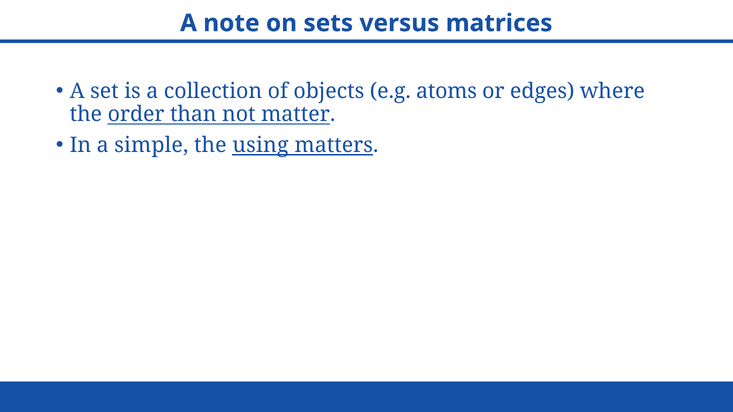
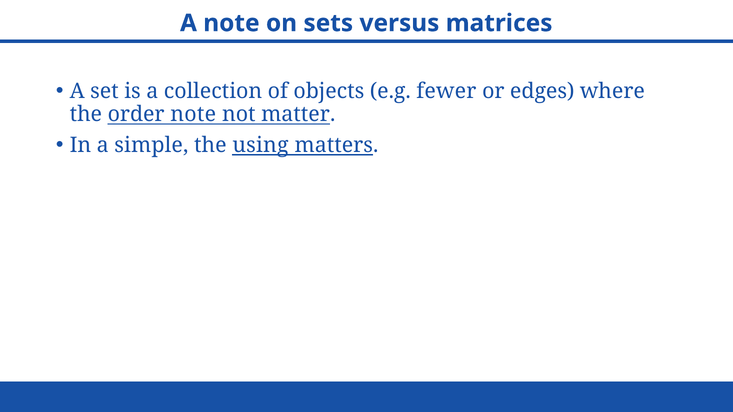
atoms: atoms -> fewer (446, 91)
order than: than -> note (193, 114)
